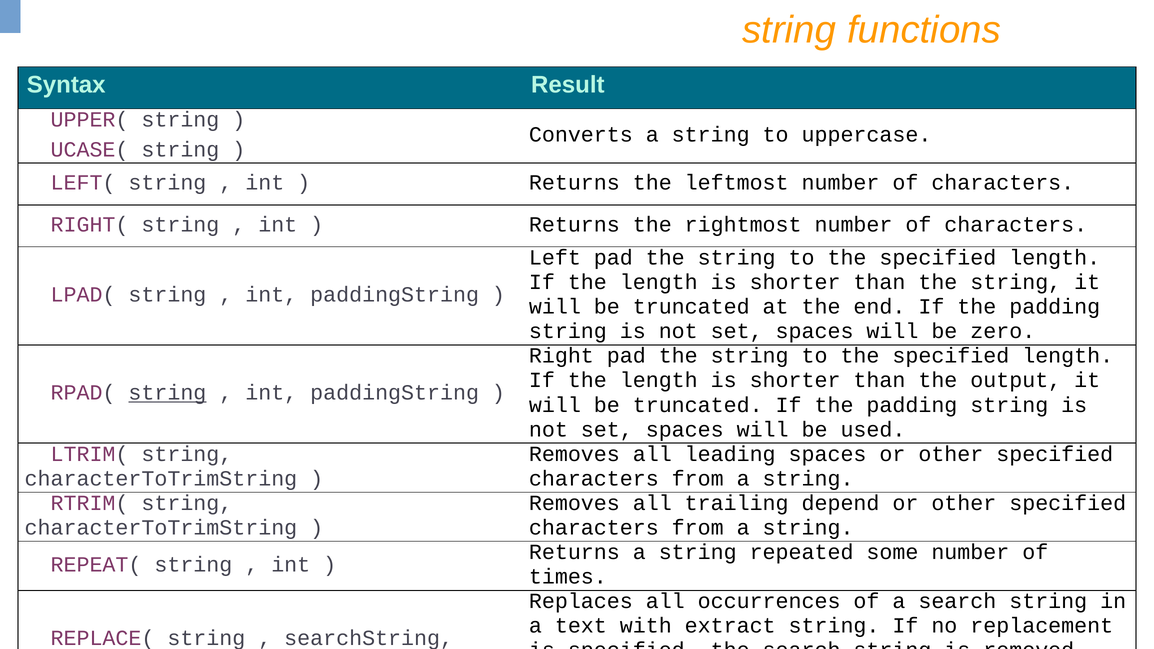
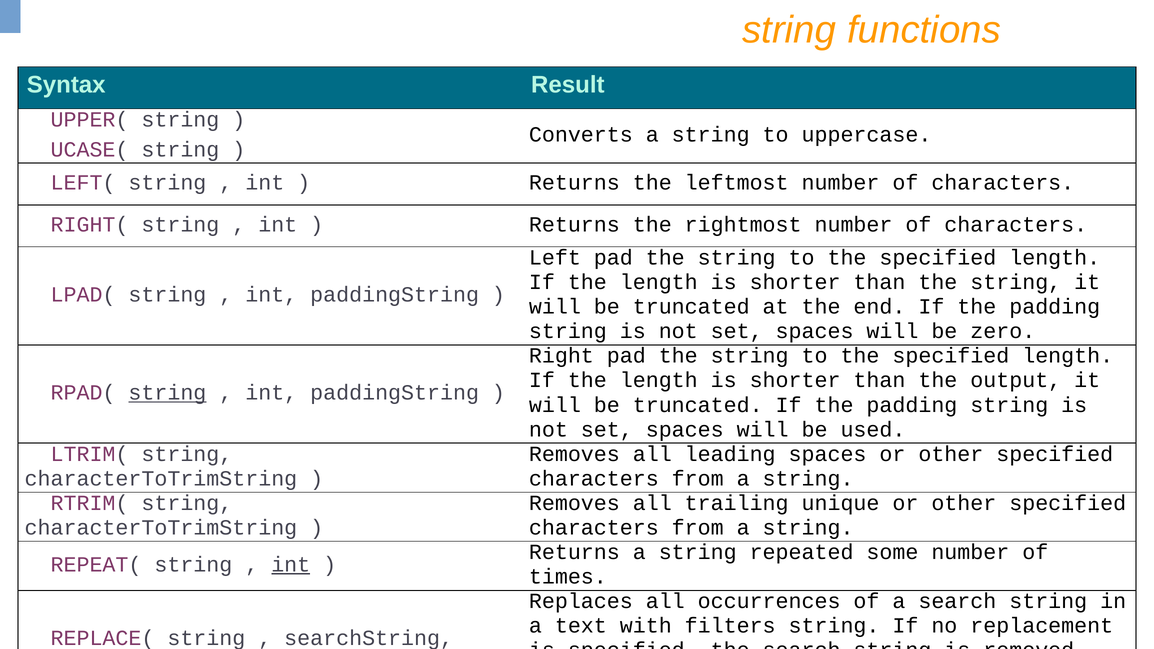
depend: depend -> unique (841, 503)
int underline: none -> present (291, 565)
extract: extract -> filters (730, 626)
